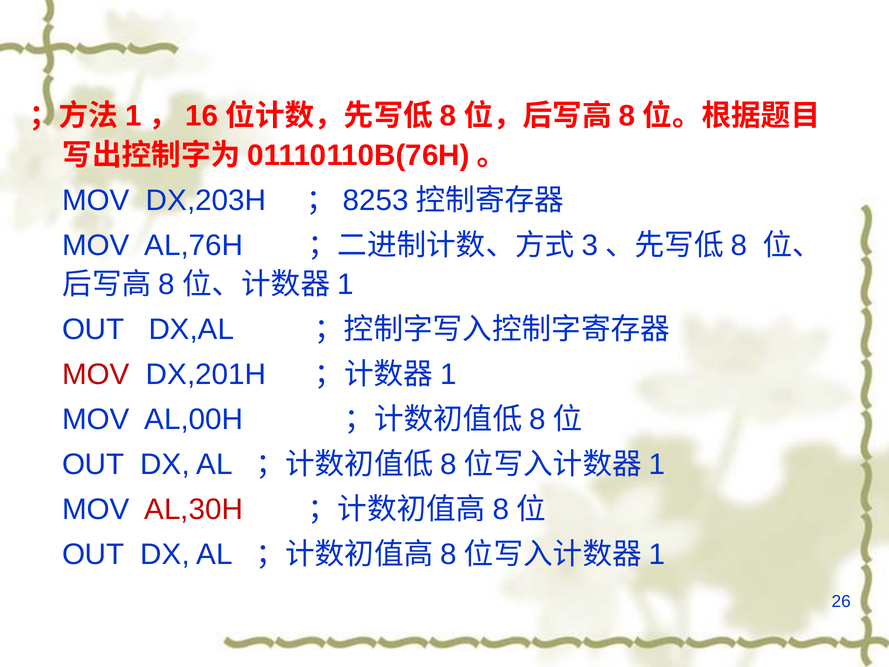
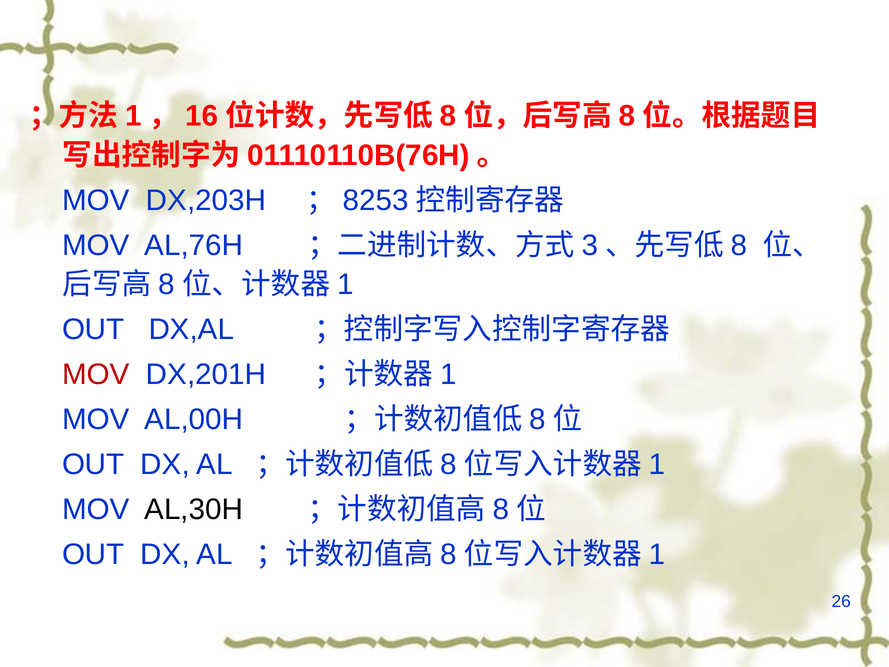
AL,30H colour: red -> black (194, 509)
